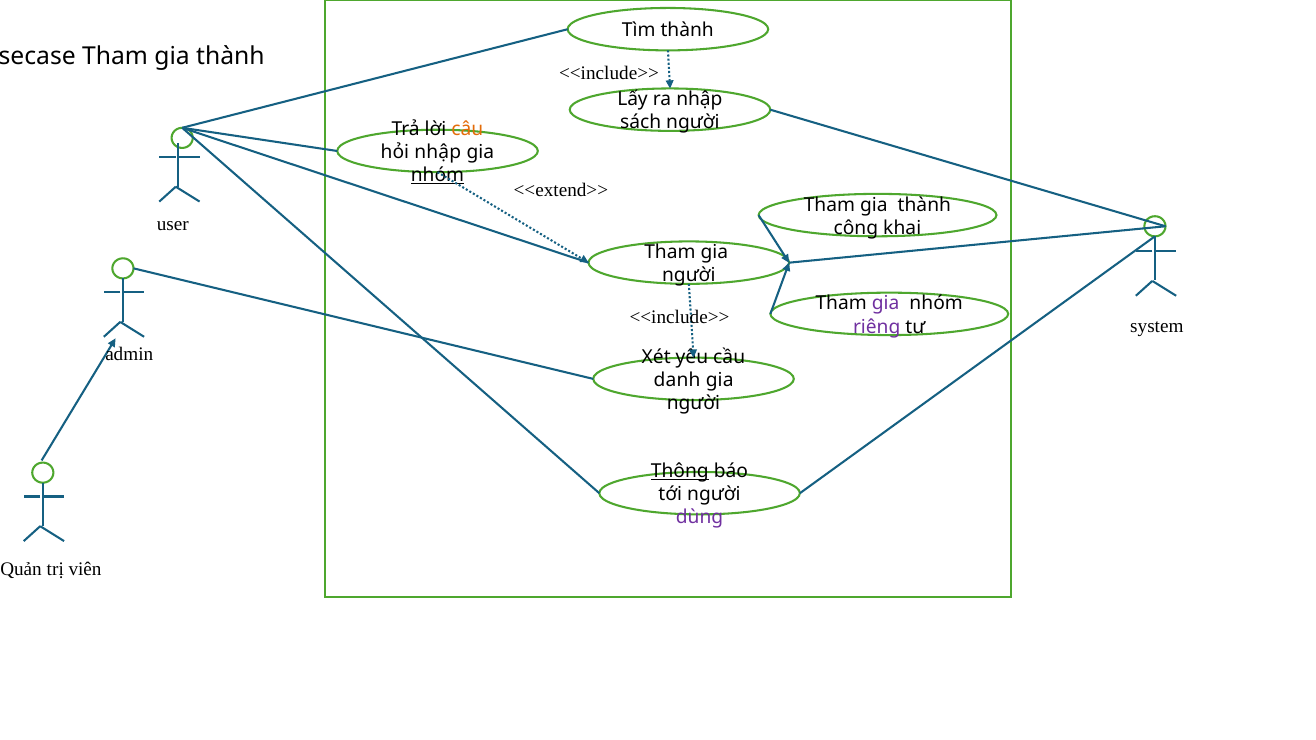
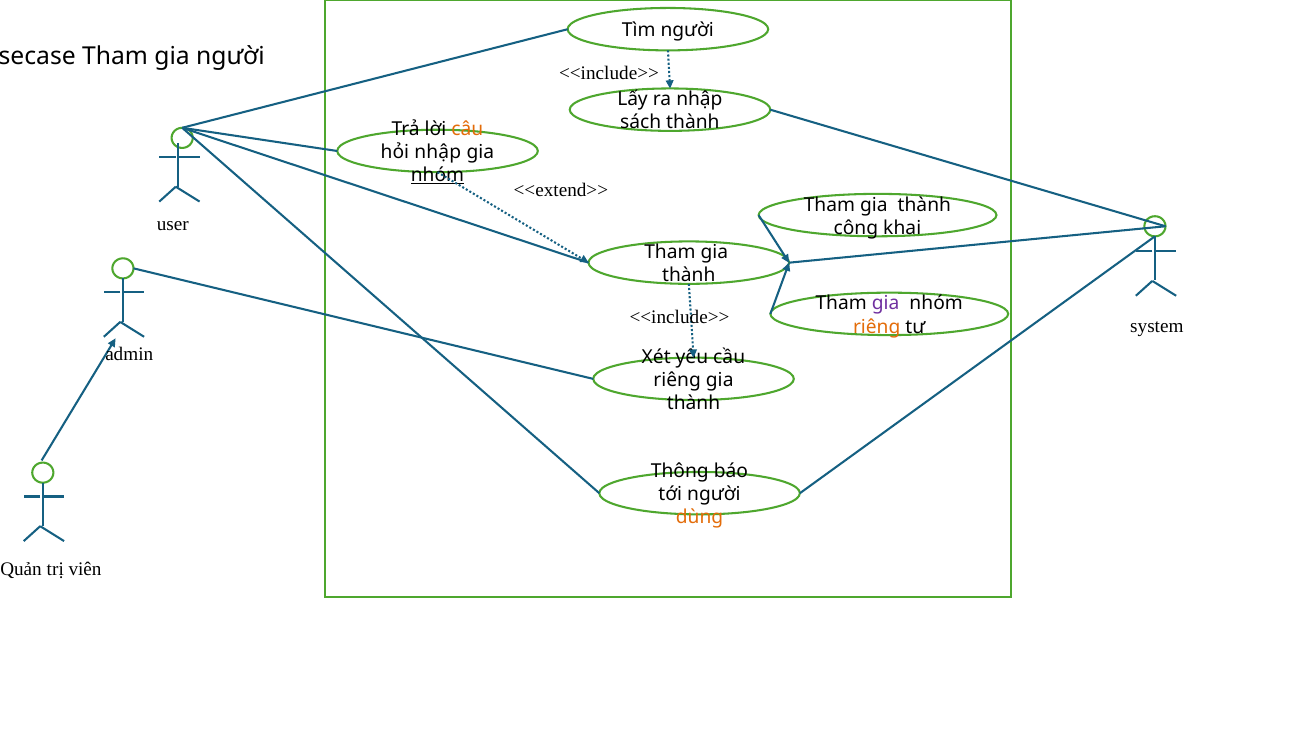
Tìm thành: thành -> người (687, 31)
thành: thành -> người (230, 56)
sách người: người -> thành (693, 123)
người: người -> thành (689, 276)
riêng colour: purple -> orange (877, 327)
danh: danh -> riêng (677, 380)
người: người -> thành (693, 403)
Thông underline: present -> none (680, 472)
dùng colour: purple -> orange (700, 518)
